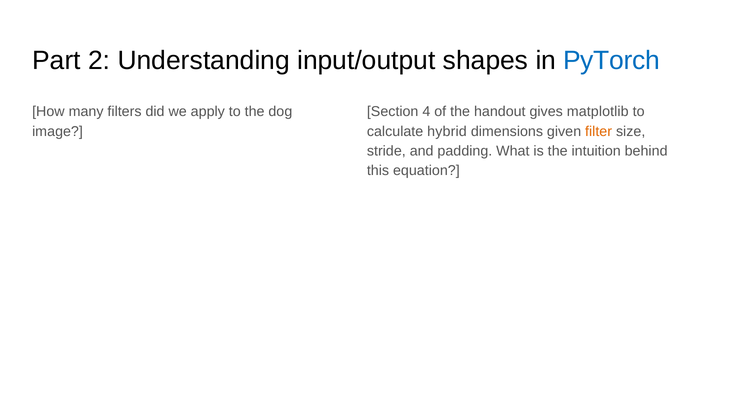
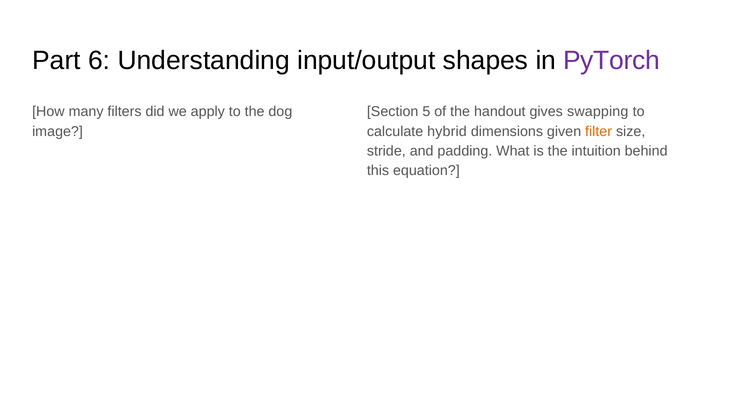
2: 2 -> 6 (99, 61)
PyTorch colour: blue -> purple (611, 61)
4: 4 -> 5 (426, 112)
matplotlib: matplotlib -> swapping (598, 112)
